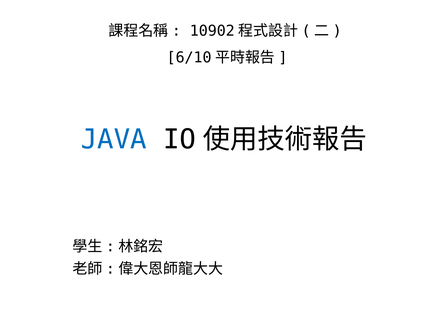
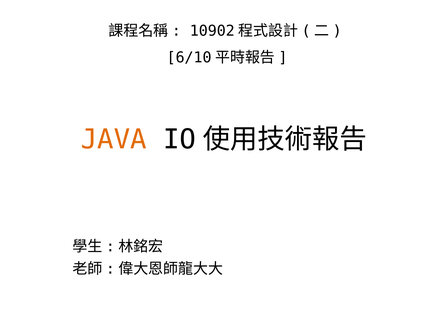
JAVA colour: blue -> orange (114, 139)
